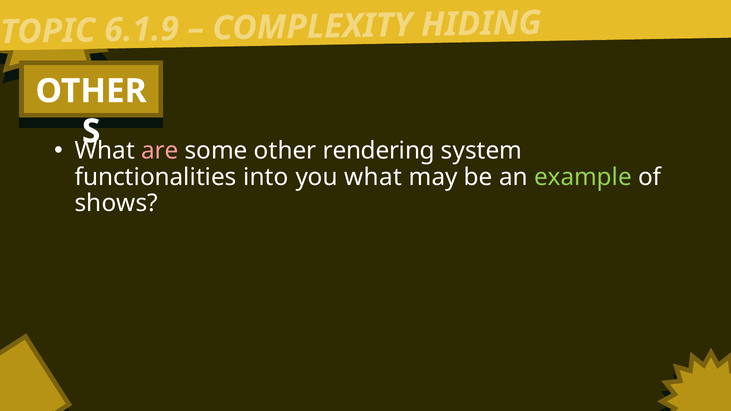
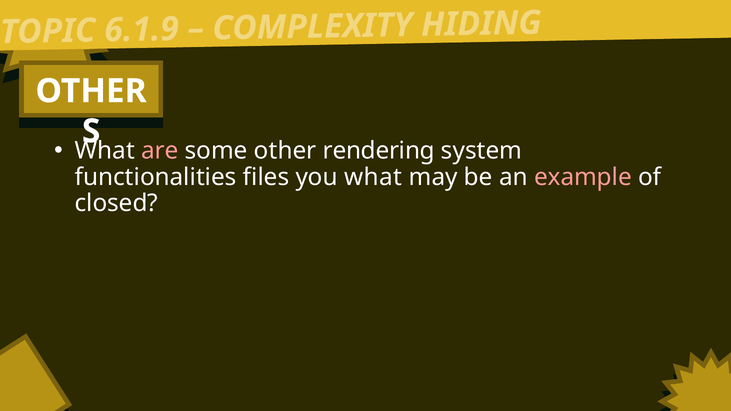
into: into -> files (266, 177)
example colour: light green -> pink (583, 177)
shows: shows -> closed (116, 203)
